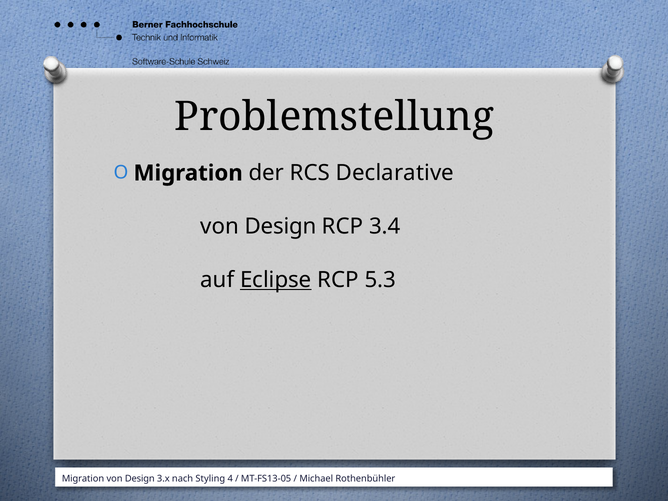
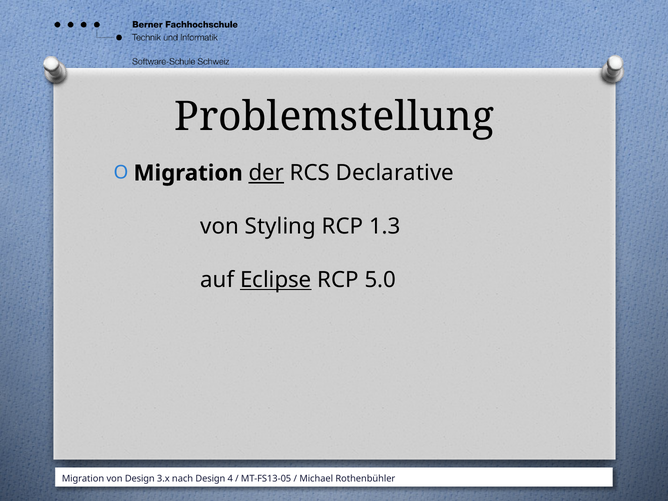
der underline: none -> present (266, 173)
Design: Design -> Styling (280, 227)
3.4: 3.4 -> 1.3 (385, 227)
5.3: 5.3 -> 5.0 (380, 280)
Styling: Styling -> Design (210, 478)
